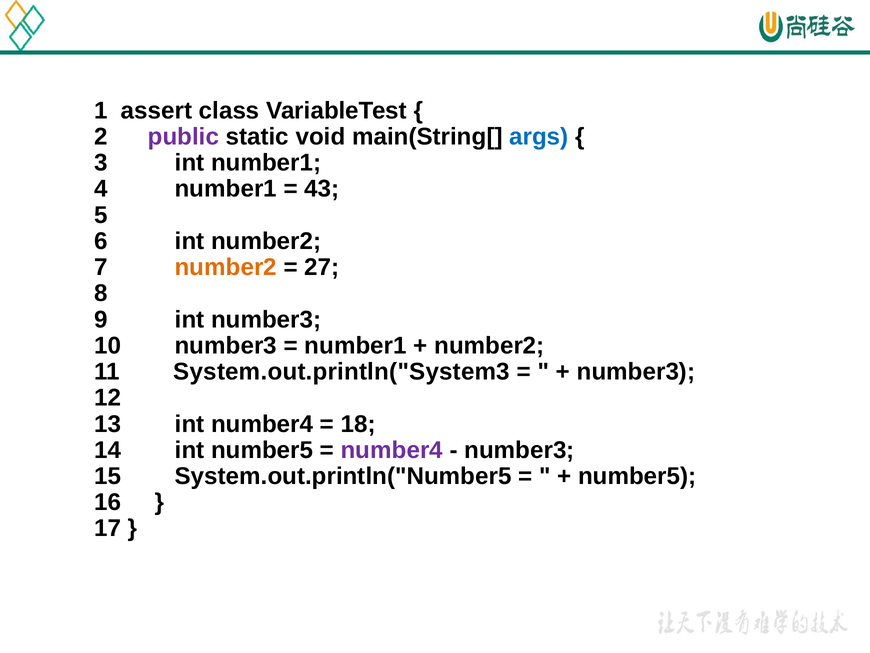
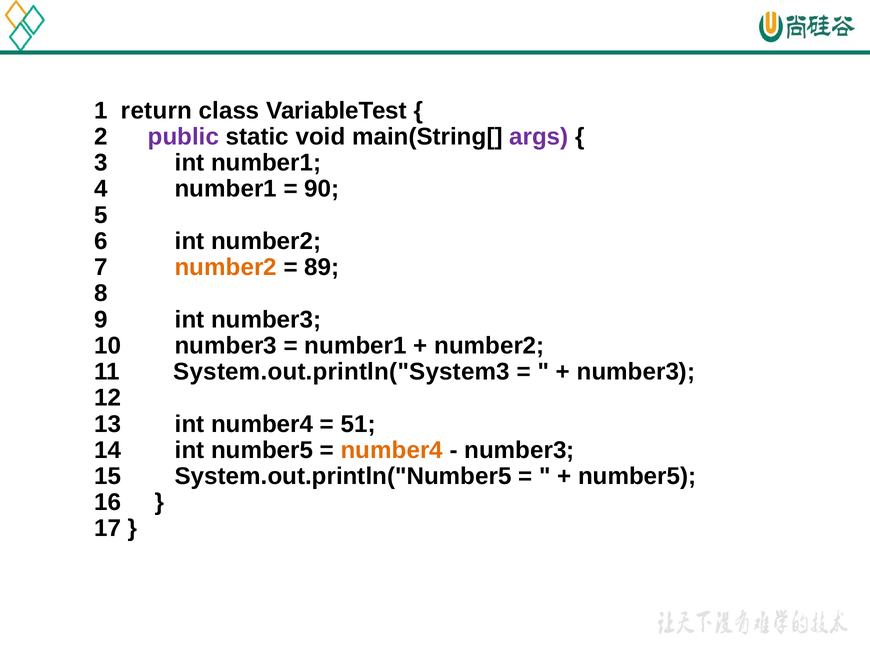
assert: assert -> return (156, 110)
args colour: blue -> purple (539, 137)
43: 43 -> 90 (322, 189)
27: 27 -> 89 (322, 267)
18: 18 -> 51 (358, 424)
number4 colour: purple -> orange (392, 450)
